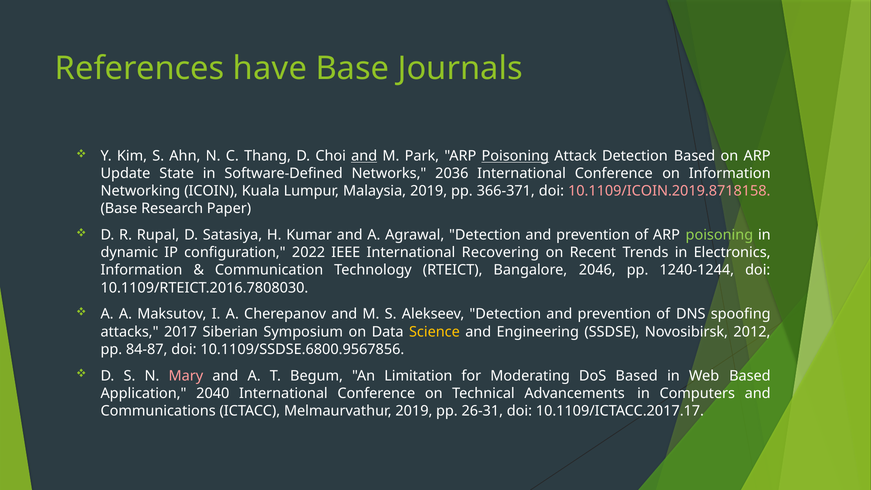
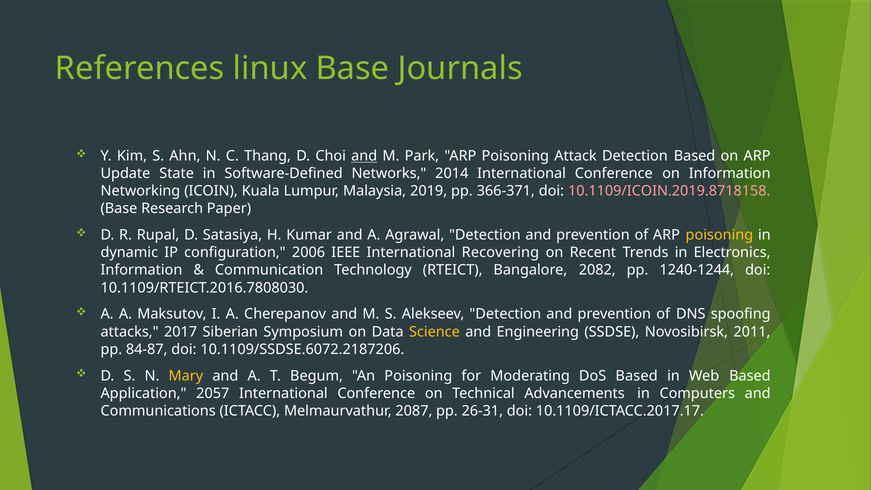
have: have -> linux (270, 69)
Poisoning underline: present -> none (515, 156)
2036: 2036 -> 2014 (452, 173)
poisoning colour: light green -> yellow (719, 235)
2022: 2022 -> 2006 (309, 253)
2046: 2046 -> 2082 (597, 270)
2012: 2012 -> 2011 (752, 332)
10.1109/SSDSE.6800.9567856: 10.1109/SSDSE.6800.9567856 -> 10.1109/SSDSE.6072.2187206 (302, 349)
Mary colour: pink -> yellow (186, 376)
An Limitation: Limitation -> Poisoning (418, 376)
2040: 2040 -> 2057 (213, 393)
Melmaurvathur 2019: 2019 -> 2087 (414, 411)
